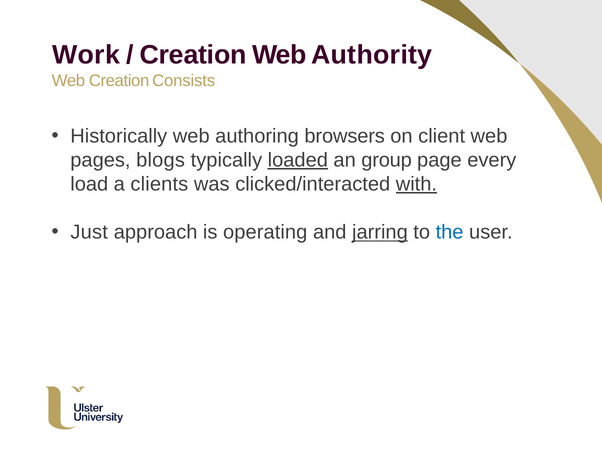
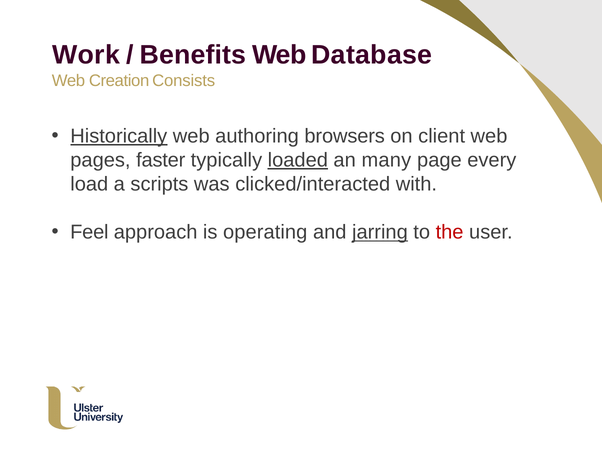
Creation: Creation -> Benefits (193, 55)
Authority: Authority -> Database (372, 55)
Historically underline: none -> present (119, 136)
blogs: blogs -> faster (161, 160)
group: group -> many (386, 160)
clients: clients -> scripts (159, 184)
with underline: present -> none (416, 184)
Just: Just -> Feel (89, 233)
the colour: blue -> red (450, 233)
